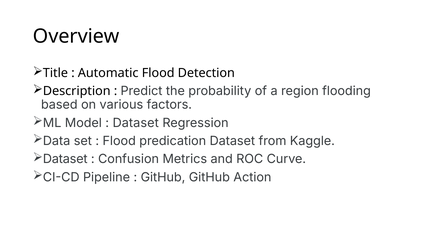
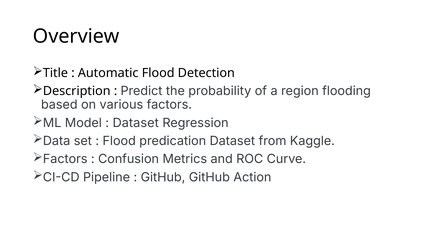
Dataset: Dataset -> Factors (65, 159)
